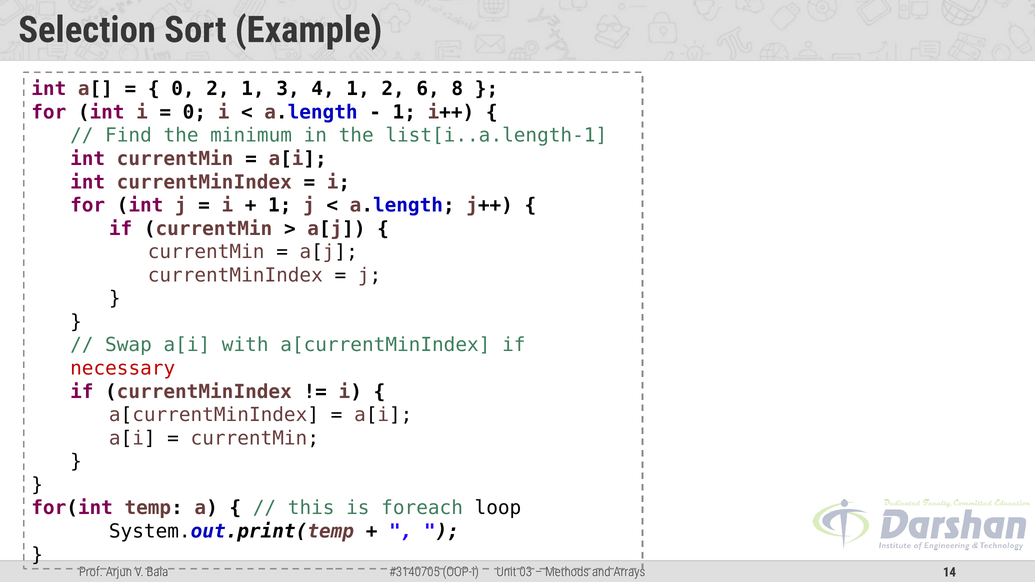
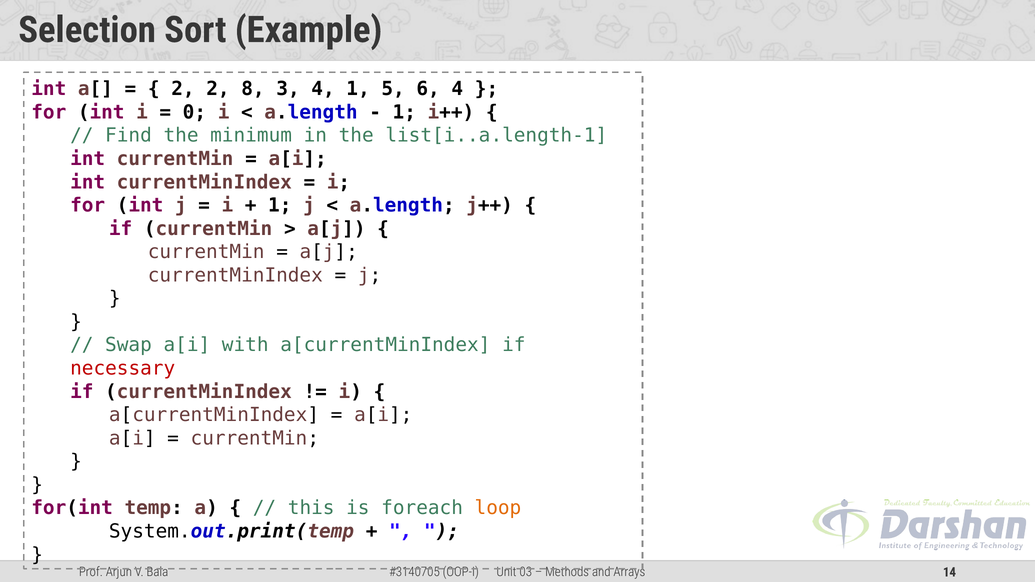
0: 0 -> 2 (183, 89)
2 1: 1 -> 8 (253, 89)
1 2: 2 -> 5 (393, 89)
6 8: 8 -> 4 (457, 89)
loop colour: black -> orange (498, 508)
